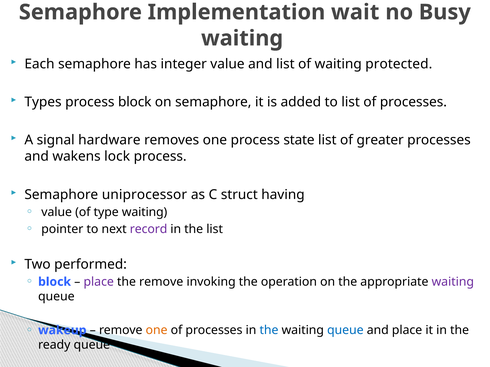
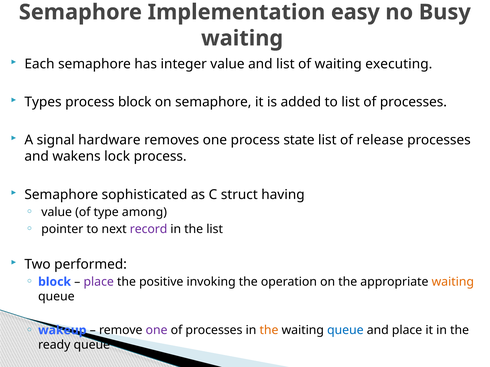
wait: wait -> easy (355, 12)
protected: protected -> executing (399, 64)
greater: greater -> release (380, 140)
uniprocessor: uniprocessor -> sophisticated (145, 195)
type waiting: waiting -> among (144, 212)
the remove: remove -> positive (161, 282)
waiting colour: purple -> orange (453, 282)
one colour: orange -> purple (157, 331)
the colour: blue -> orange (269, 331)
